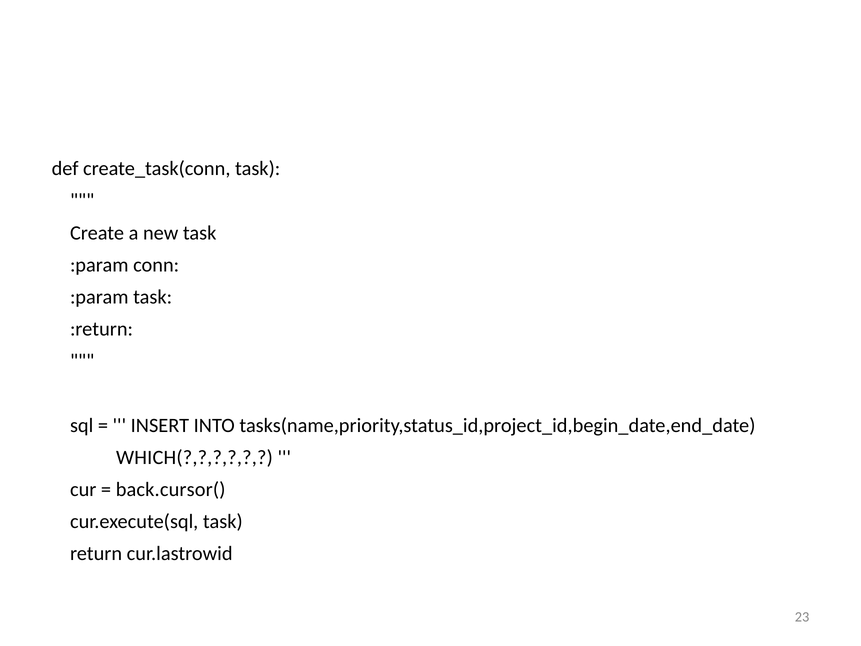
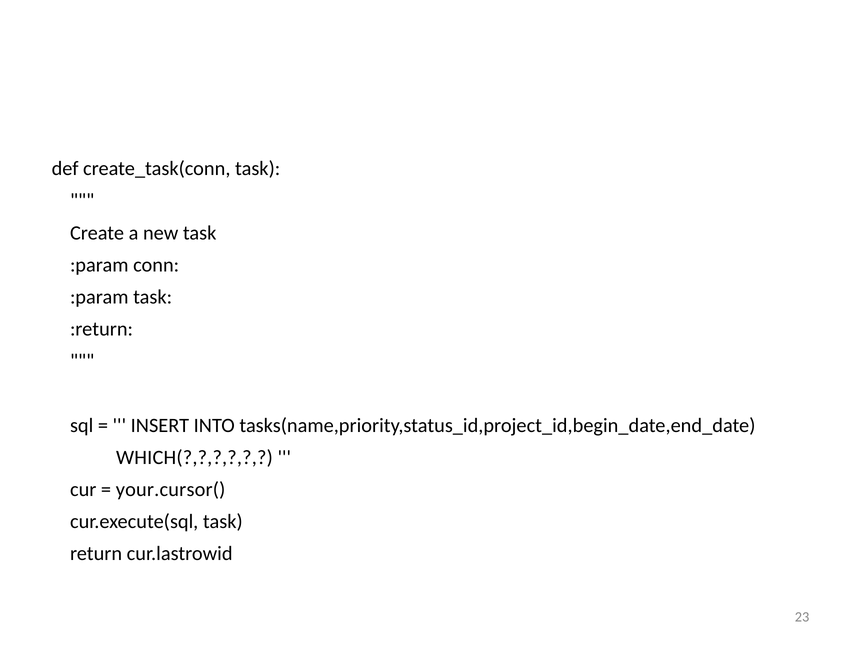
back.cursor(: back.cursor( -> your.cursor( (171, 489)
